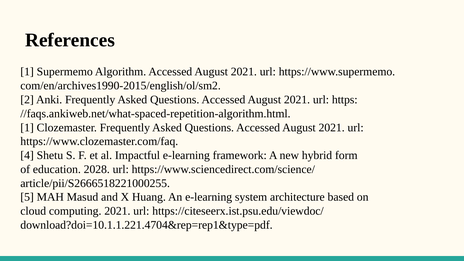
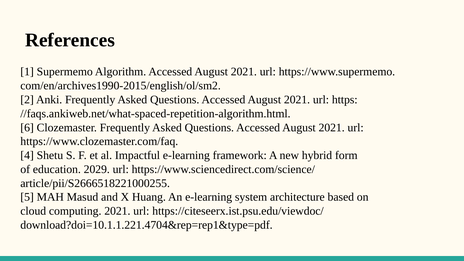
1: 1 -> 6 (27, 128)
2028: 2028 -> 2029 (97, 169)
